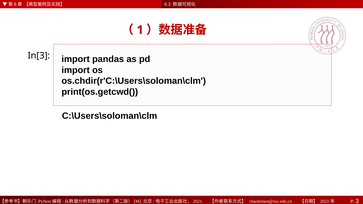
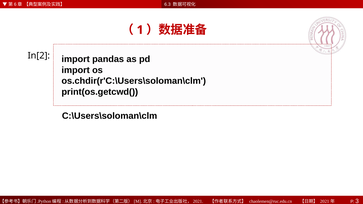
In[3: In[3 -> In[2 (39, 56)
